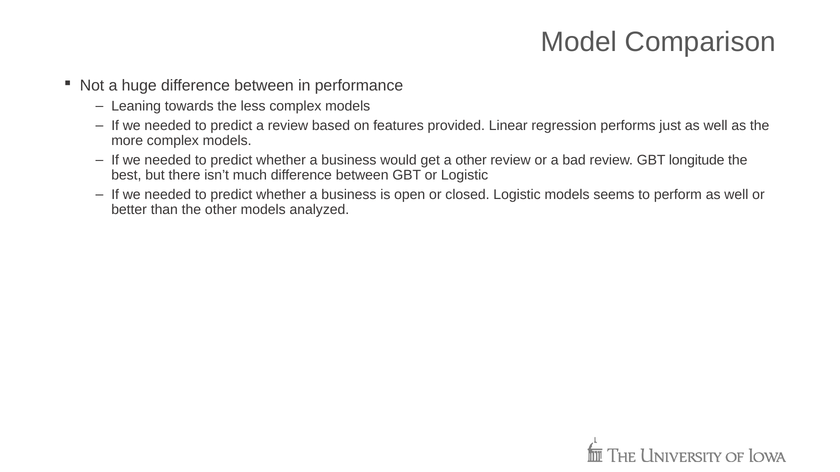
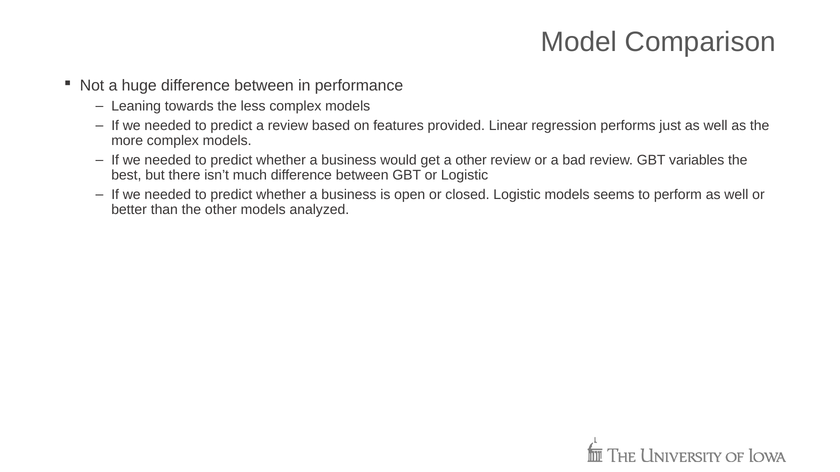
longitude: longitude -> variables (697, 160)
